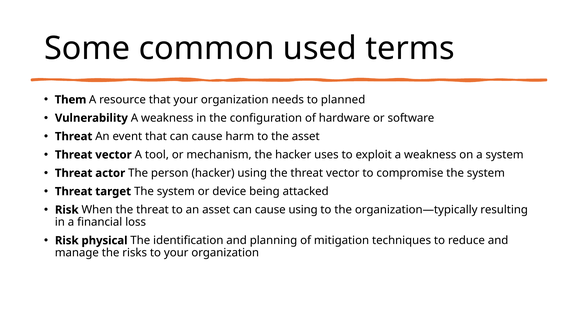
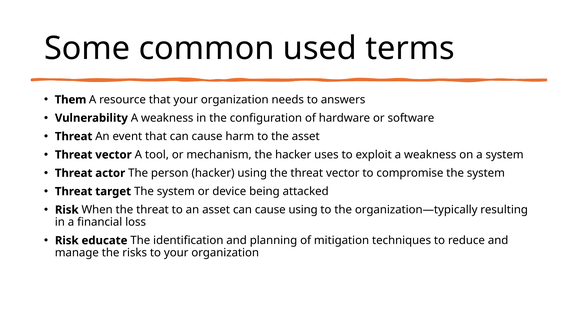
planned: planned -> answers (343, 100)
physical: physical -> educate (104, 241)
